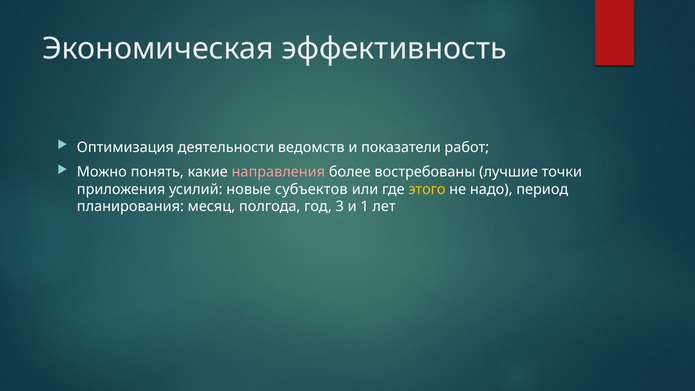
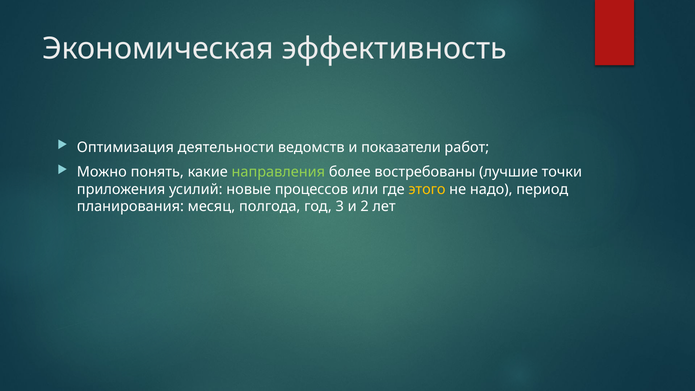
направления colour: pink -> light green (278, 172)
субъектов: субъектов -> процессов (311, 189)
1: 1 -> 2 (365, 207)
